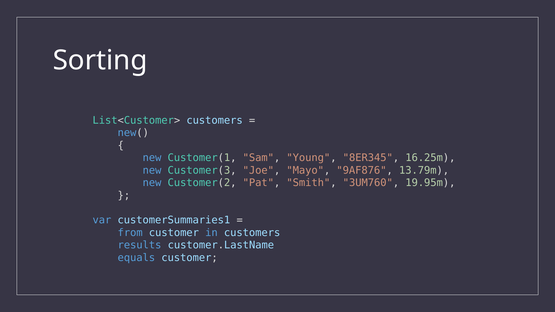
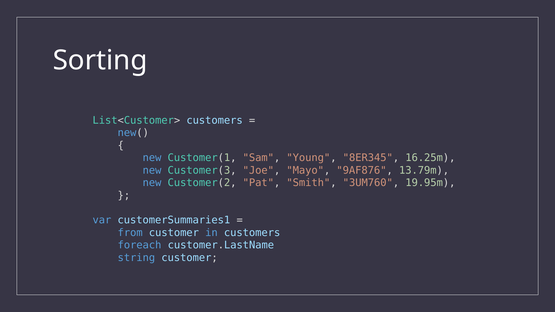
results: results -> foreach (140, 245)
equals: equals -> string (136, 258)
